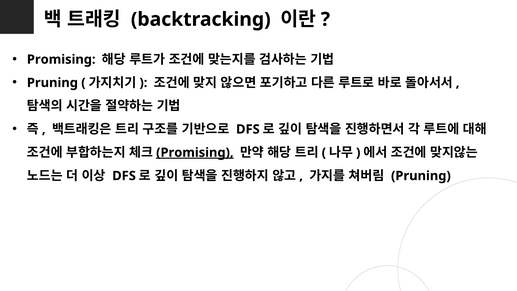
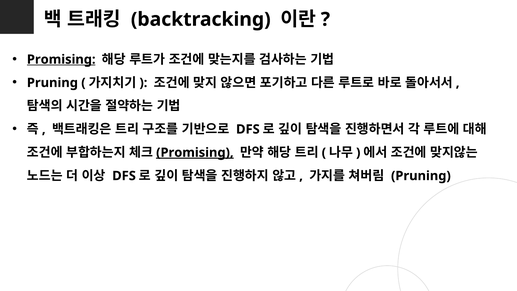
Promising underline: none -> present (61, 59)
